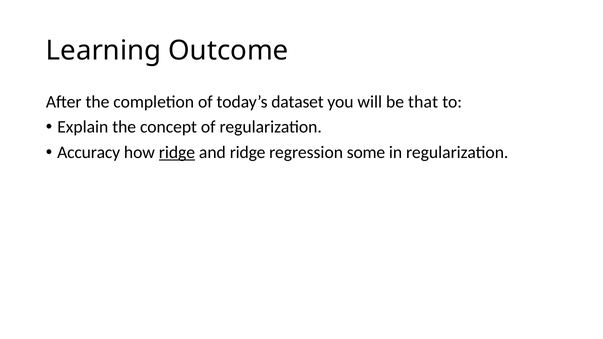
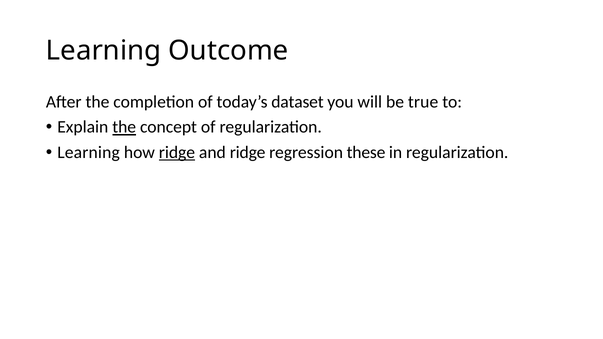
that: that -> true (423, 102)
the underline: none -> present (124, 127)
Accuracy: Accuracy -> Learning (89, 153)
some: some -> these (366, 153)
